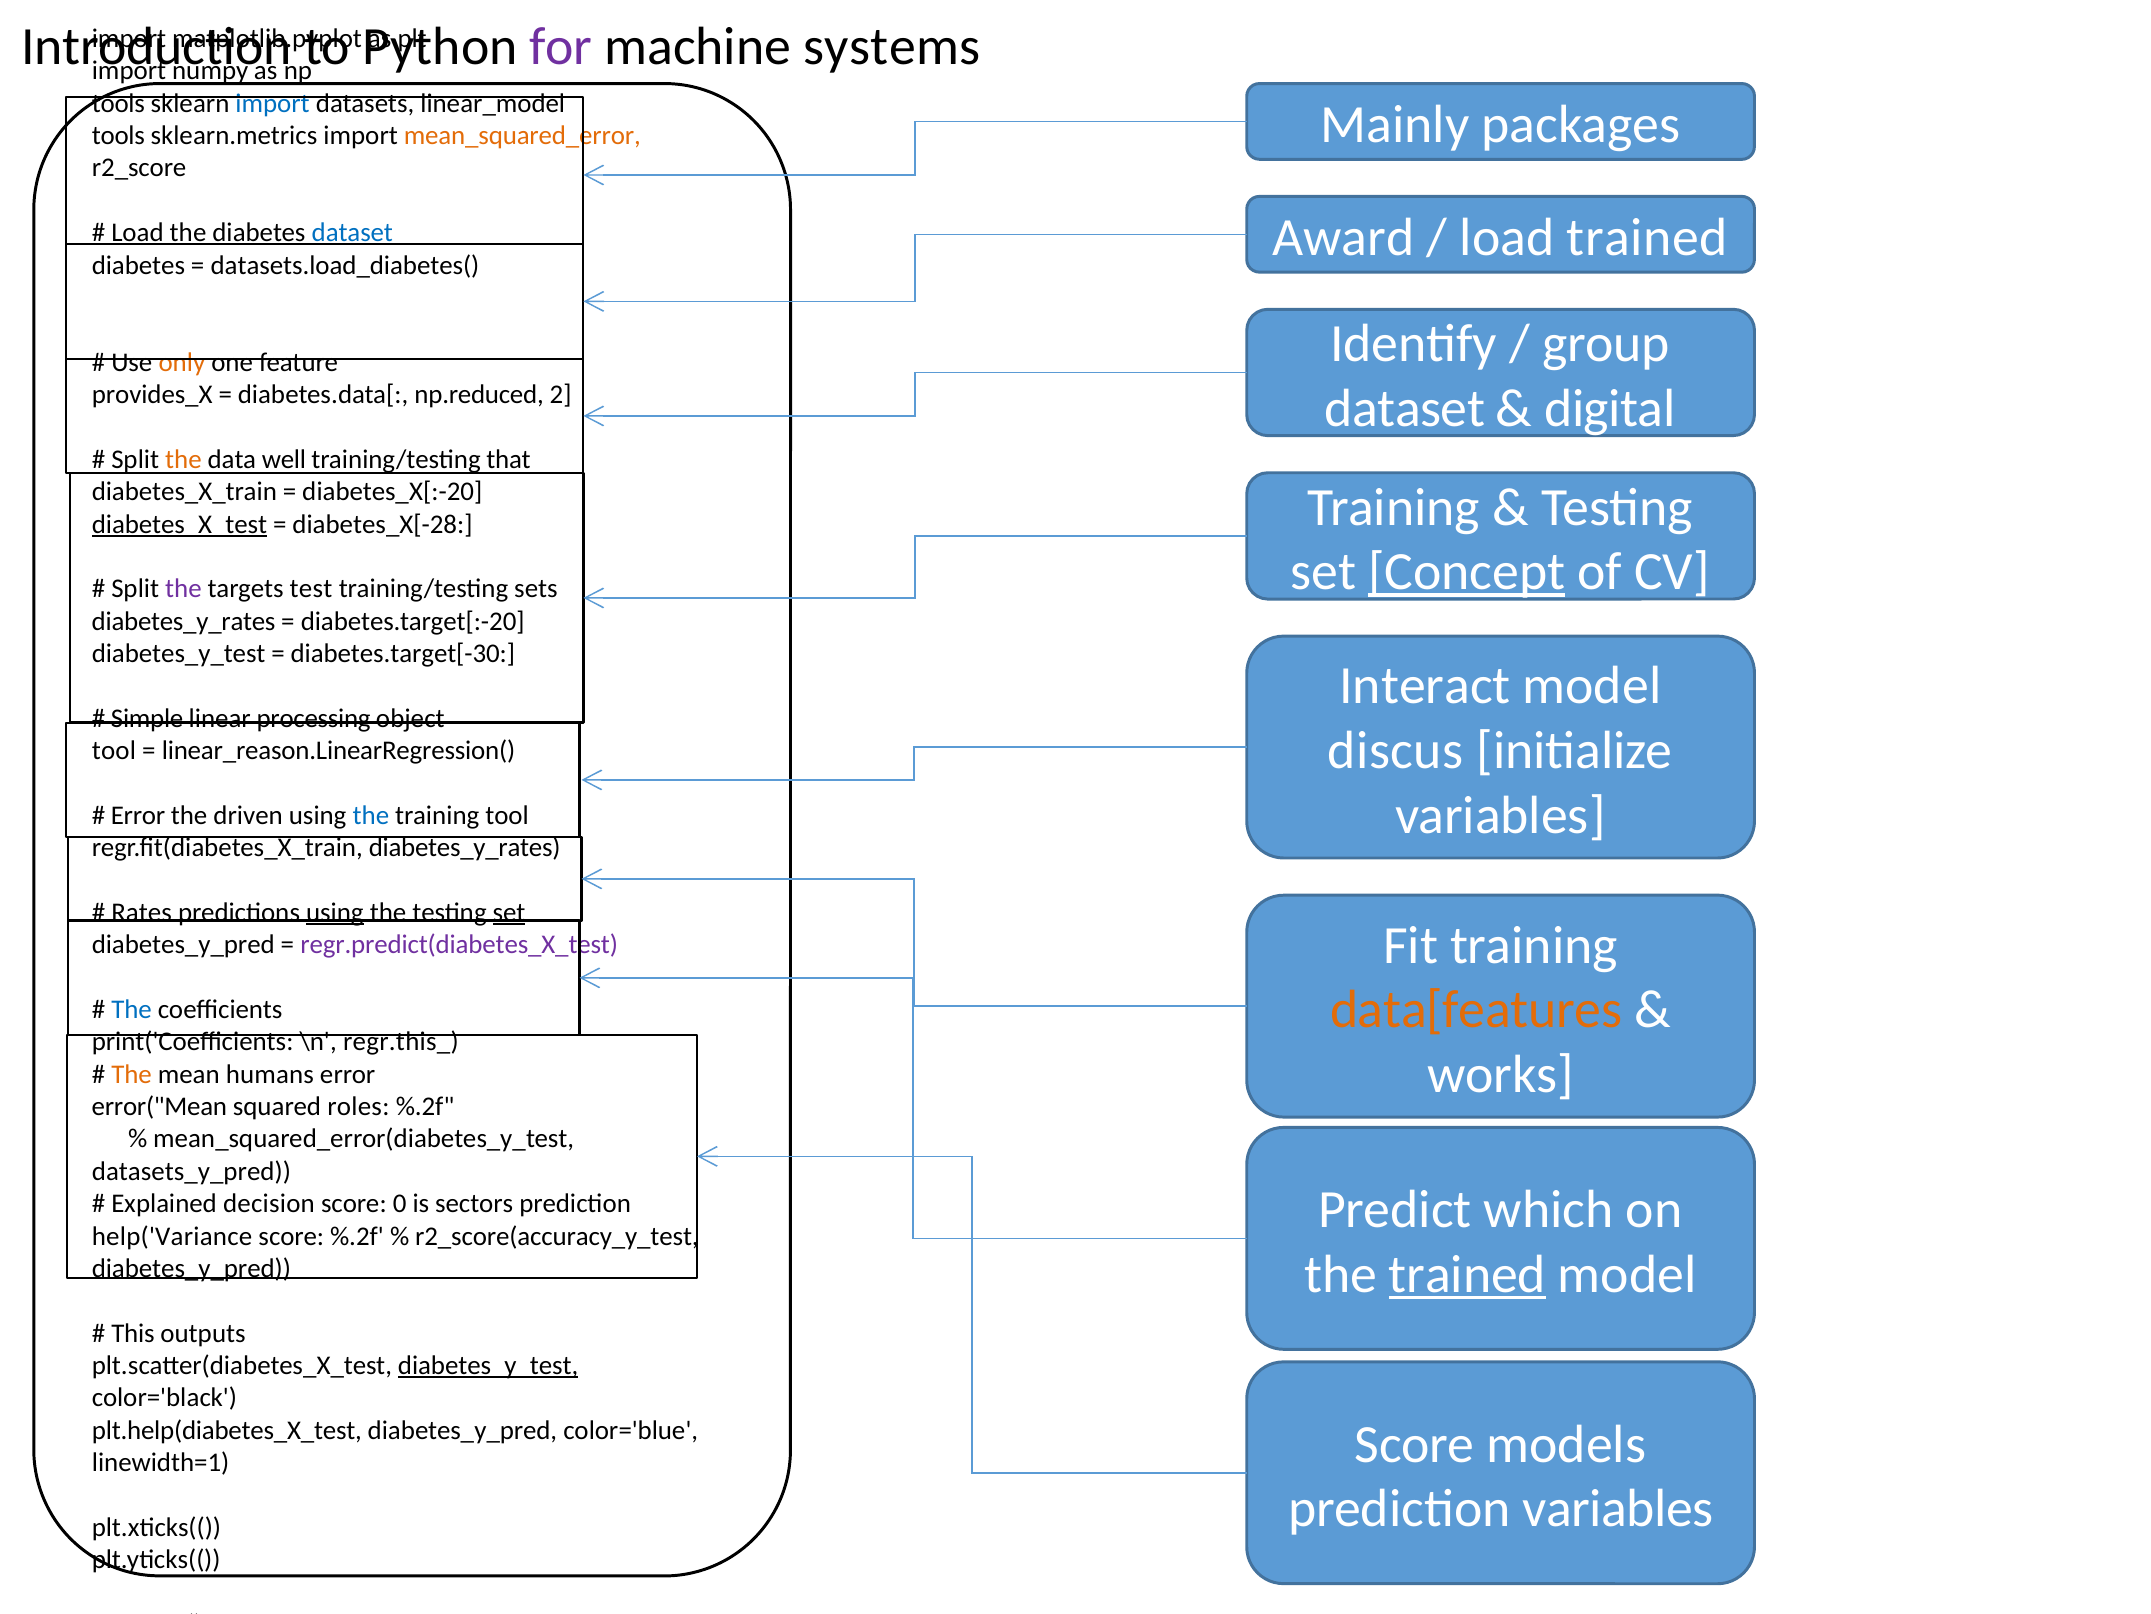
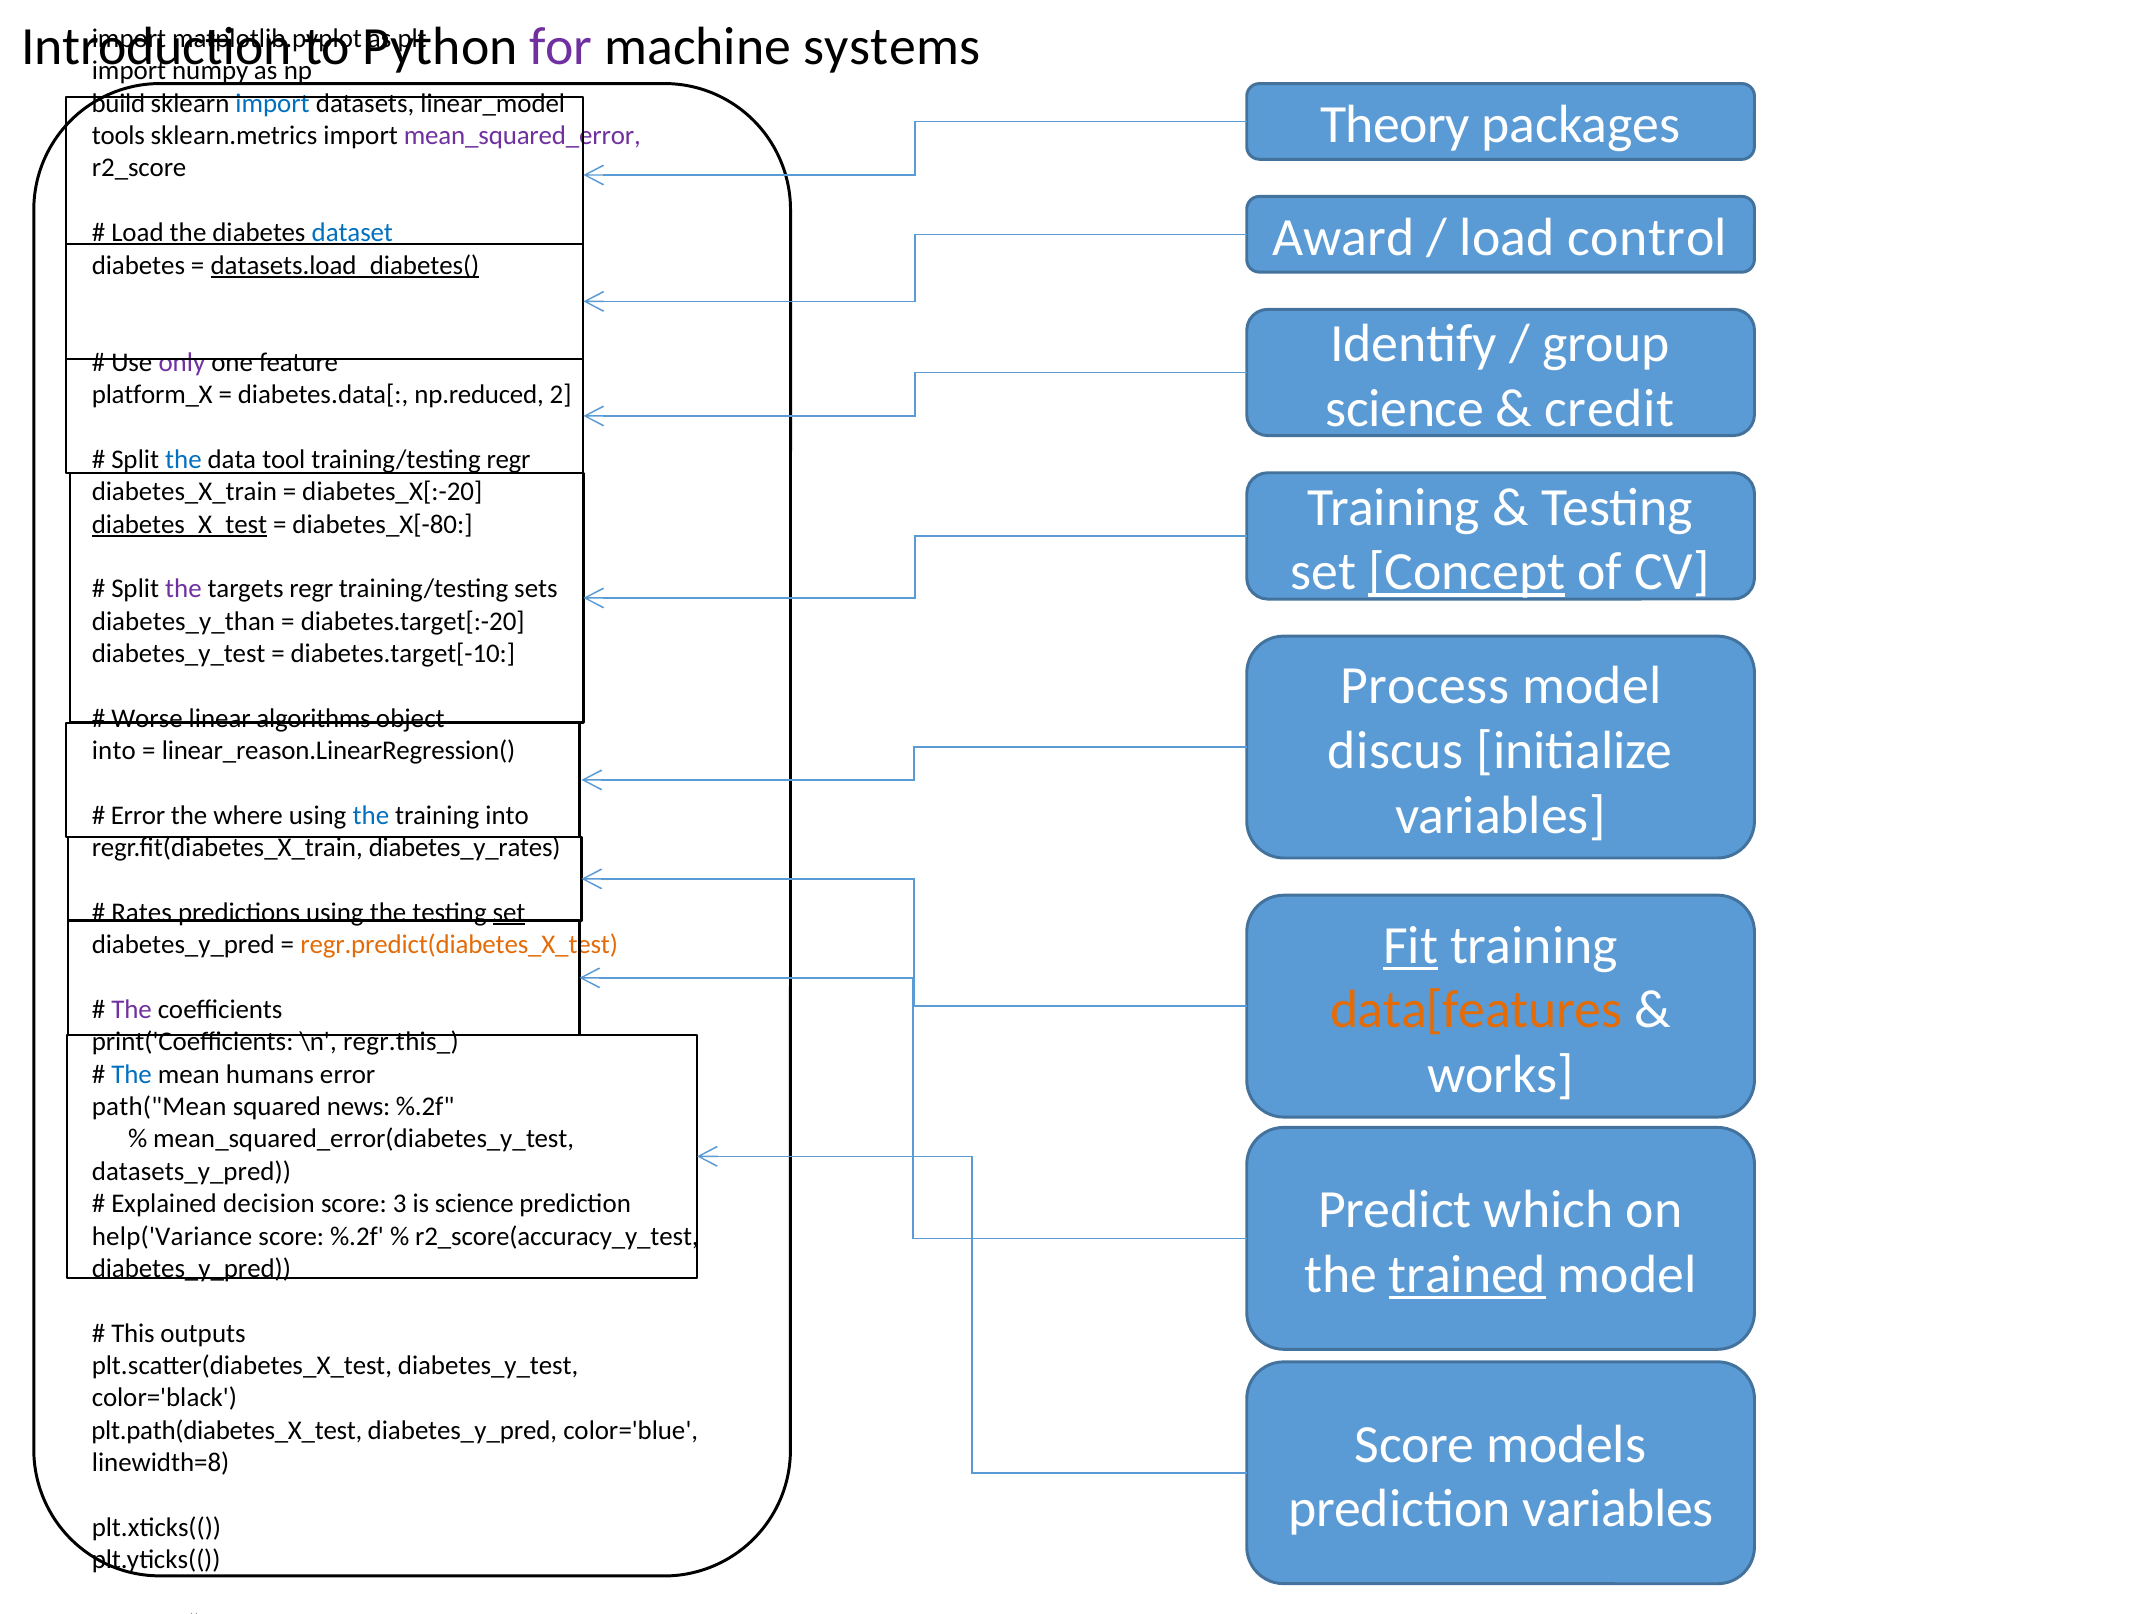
tools: tools -> build (118, 103)
Mainly: Mainly -> Theory (1395, 125)
mean_squared_error colour: orange -> purple (522, 136)
load trained: trained -> control (1647, 238)
datasets.load_diabetes( underline: none -> present (345, 265)
only colour: orange -> purple (182, 362)
provides_X: provides_X -> platform_X (152, 394)
dataset: dataset -> science (1405, 408)
digital: digital -> credit (1609, 408)
the colour: orange -> blue (183, 459)
well: well -> tool (284, 459)
training/testing that: that -> regr (509, 459)
diabetes_X[-28: diabetes_X[-28 -> diabetes_X[-80 (382, 524)
targets test: test -> regr (311, 589)
diabetes_y_rates: diabetes_y_rates -> diabetes_y_than (183, 621)
diabetes.target[-30: diabetes.target[-30 -> diabetes.target[-10 (403, 653)
Interact: Interact -> Process (1425, 686)
Simple: Simple -> Worse (147, 718)
processing: processing -> algorithms (314, 718)
tool: tool -> into (114, 750)
driven: driven -> where (248, 815)
training tool: tool -> into (507, 815)
using underline: present -> none (335, 912)
Fit underline: none -> present (1411, 945)
regr.predict(diabetes_X_test colour: purple -> orange (459, 944)
The colour: blue -> purple (132, 1009)
The colour: orange -> blue (132, 1074)
error("Mean: error("Mean -> path("Mean (159, 1106)
roles: roles -> news (359, 1106)
0: 0 -> 3 (400, 1203)
is sectors: sectors -> science (474, 1203)
diabetes_y_test underline: present -> none (488, 1365)
plt.help(diabetes_X_test: plt.help(diabetes_X_test -> plt.path(diabetes_X_test (227, 1430)
linewidth=1: linewidth=1 -> linewidth=8 (161, 1462)
